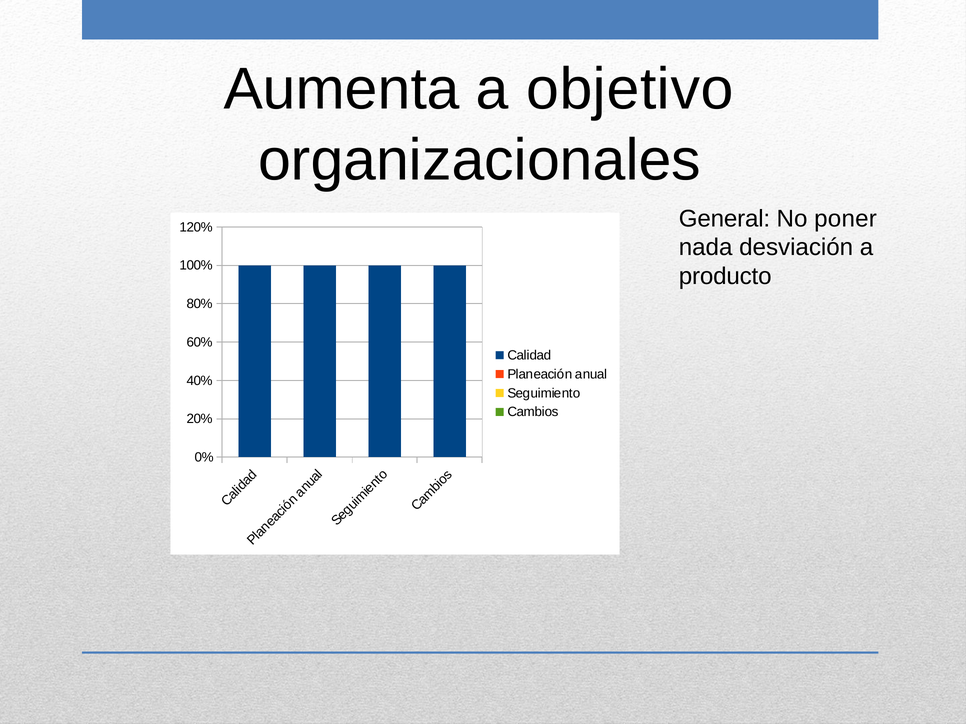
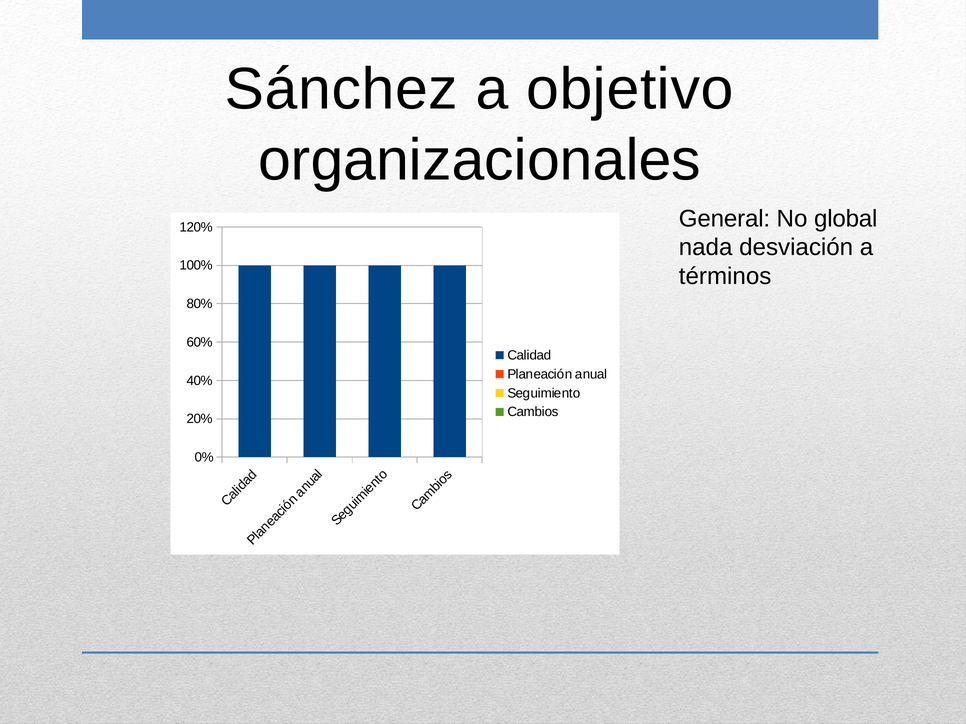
Aumenta: Aumenta -> Sánchez (341, 90)
poner: poner -> global (846, 219)
producto: producto -> términos (725, 277)
